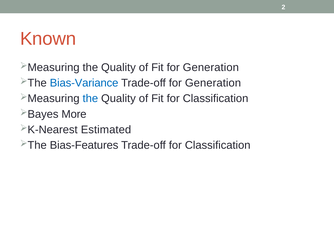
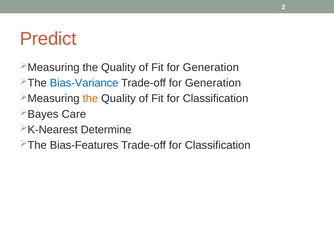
Known: Known -> Predict (48, 39)
the colour: blue -> orange (90, 99)
More: More -> Care (74, 114)
Estimated: Estimated -> Determine (106, 130)
